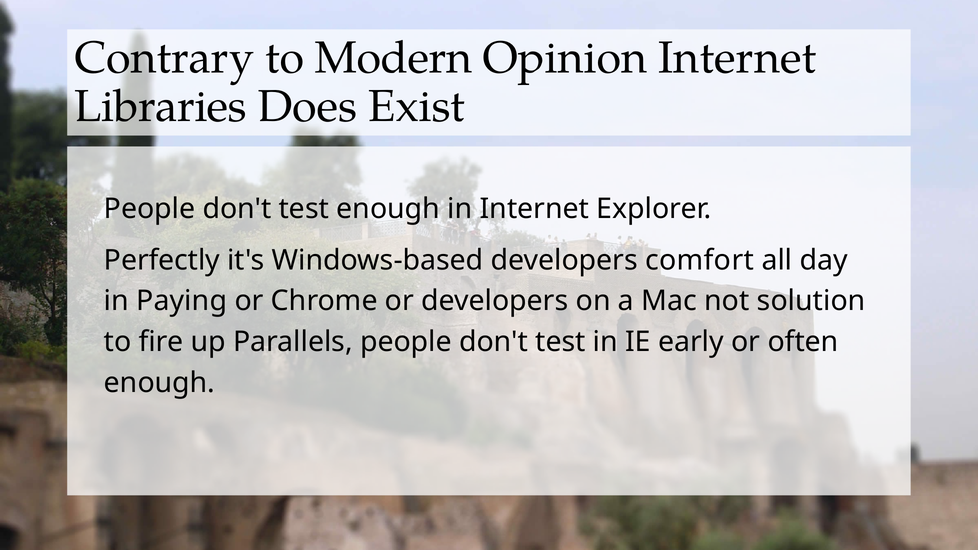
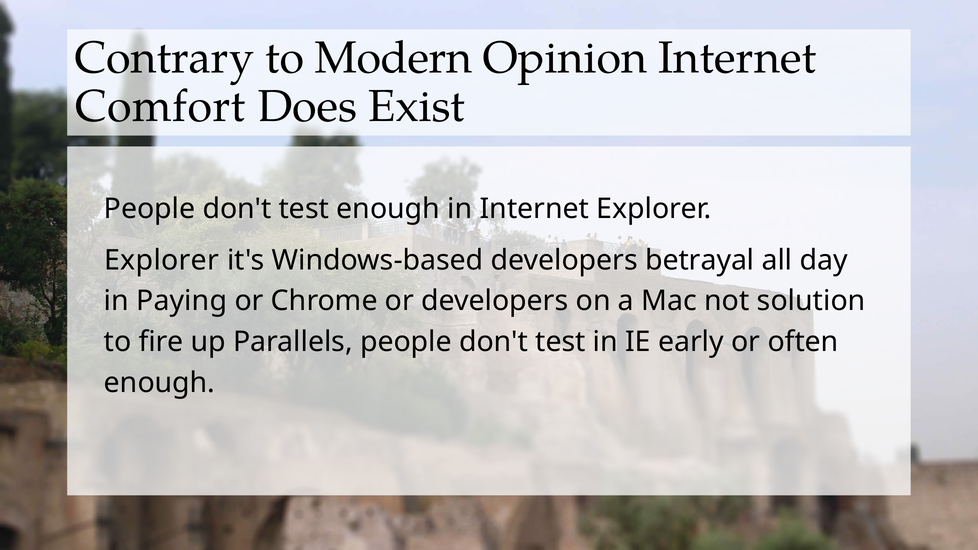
Libraries: Libraries -> Comfort (160, 106)
Perfectly: Perfectly -> Explorer (162, 260)
comfort: comfort -> betrayal (700, 260)
